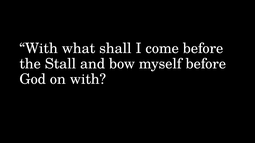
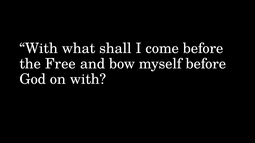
Stall: Stall -> Free (60, 64)
